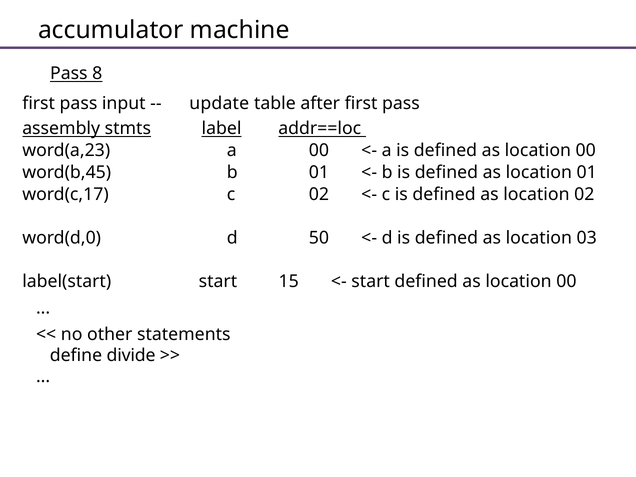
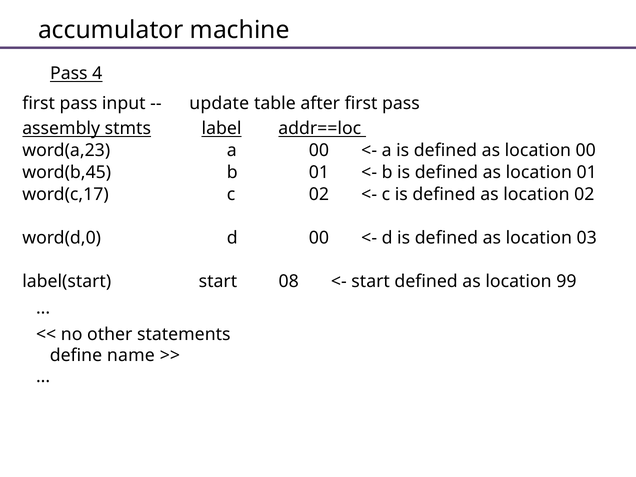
8: 8 -> 4 (97, 74)
d 50: 50 -> 00 (319, 238)
15: 15 -> 08 (289, 281)
00: 00 -> 99 (566, 281)
divide: divide -> name (131, 355)
